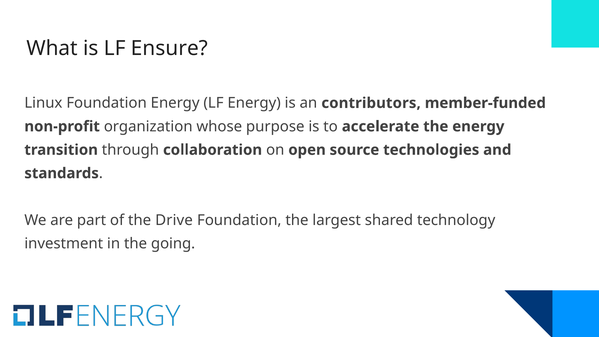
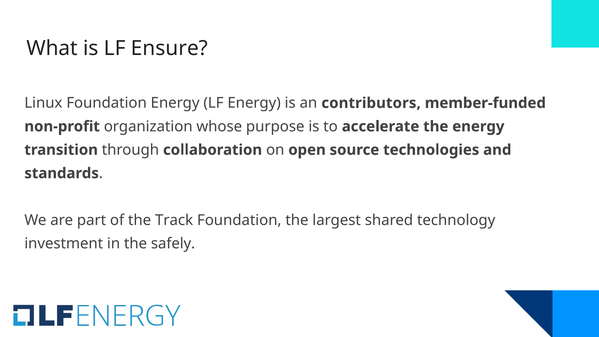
Drive: Drive -> Track (174, 220)
going: going -> safely (173, 244)
